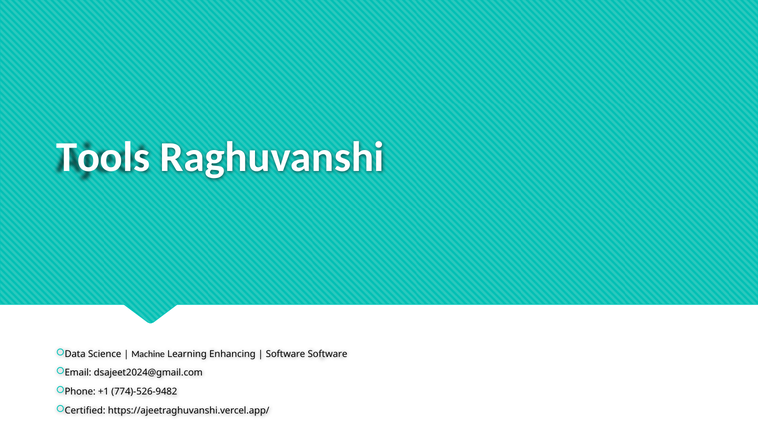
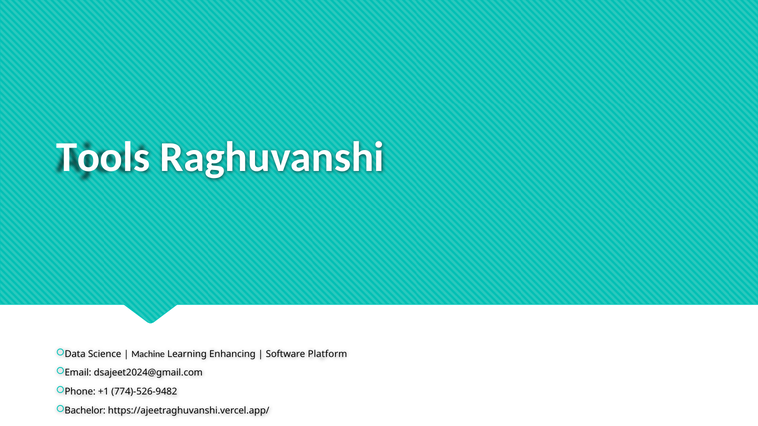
Software Software: Software -> Platform (327, 354)
Certified: Certified -> Bachelor (85, 411)
